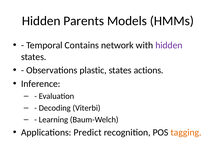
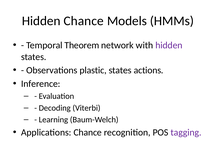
Hidden Parents: Parents -> Chance (84, 21)
Contains: Contains -> Theorem (82, 45)
Applications Predict: Predict -> Chance (88, 132)
tagging colour: orange -> purple (186, 132)
